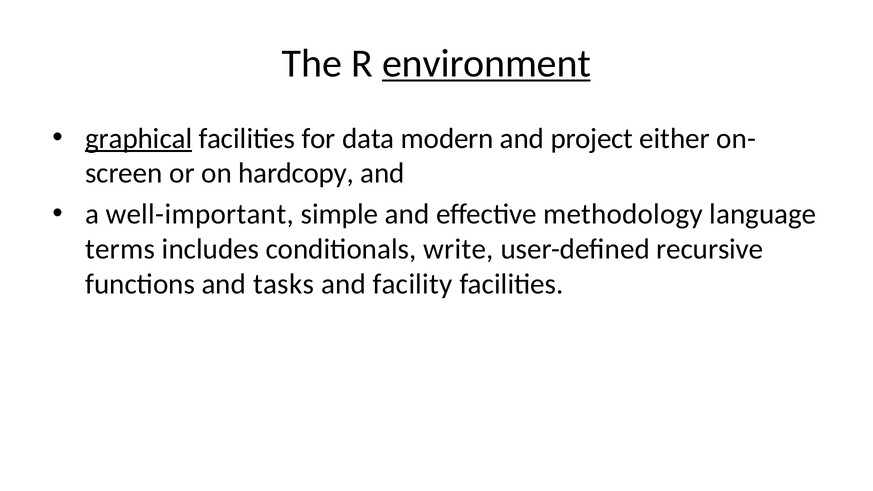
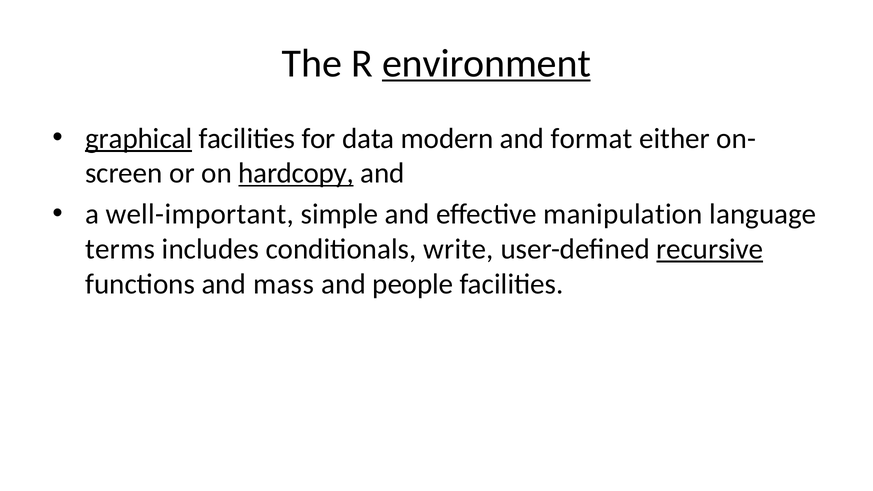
project: project -> format (592, 138)
hardcopy underline: none -> present (296, 173)
methodology: methodology -> manipulation (623, 214)
recursive underline: none -> present (710, 249)
tasks: tasks -> mass (284, 284)
facility: facility -> people (413, 284)
